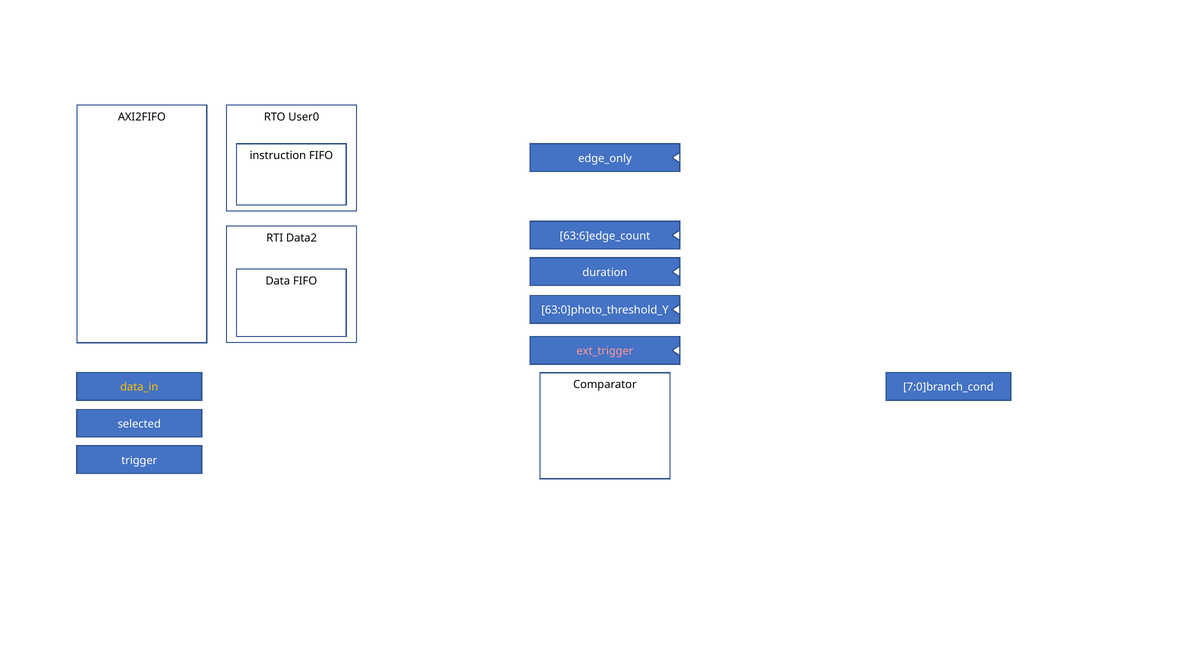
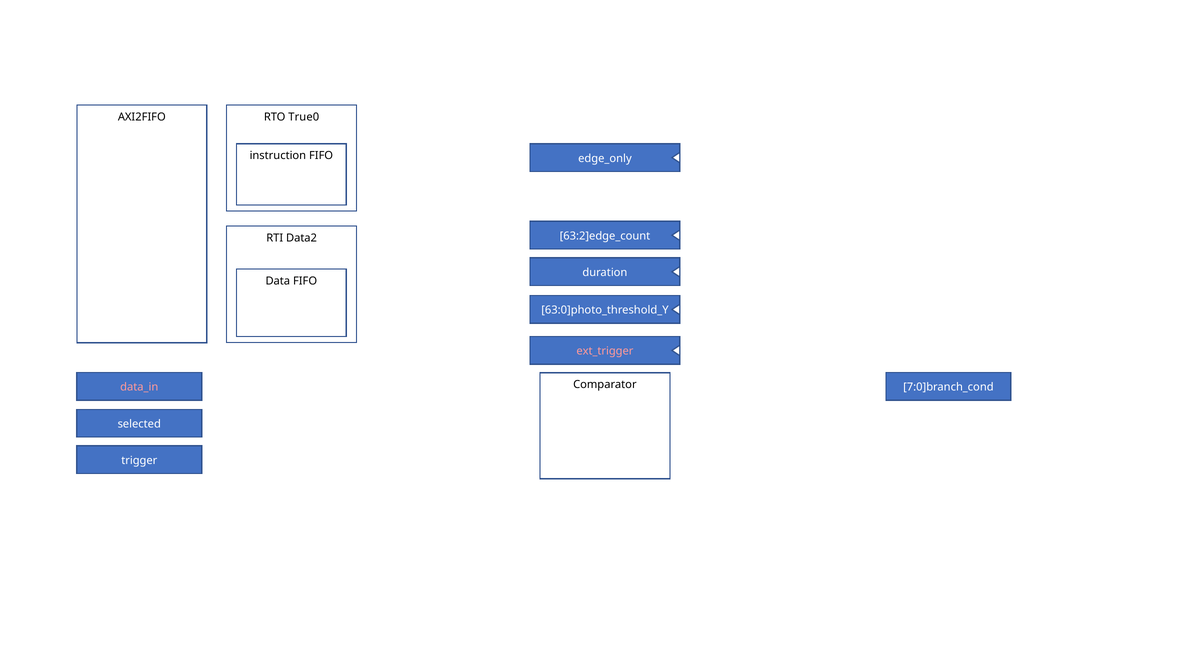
User0: User0 -> True0 (304, 117)
63:6]edge_count: 63:6]edge_count -> 63:2]edge_count (605, 236)
data_in colour: yellow -> pink (139, 387)
